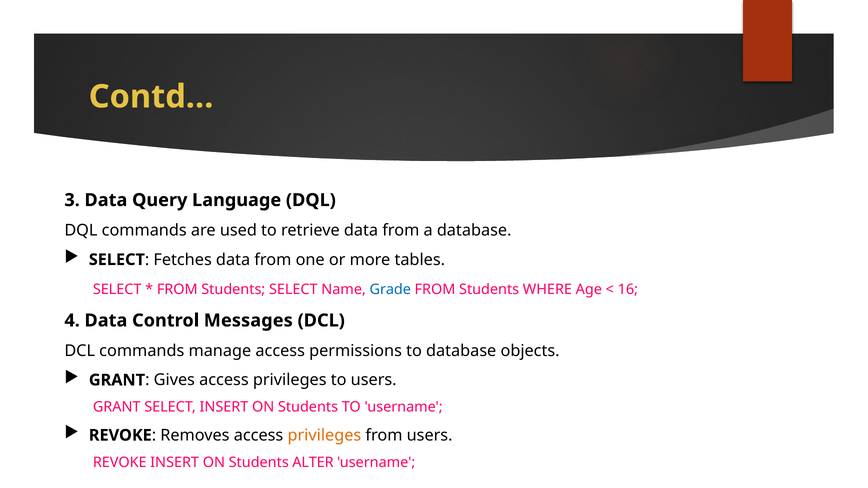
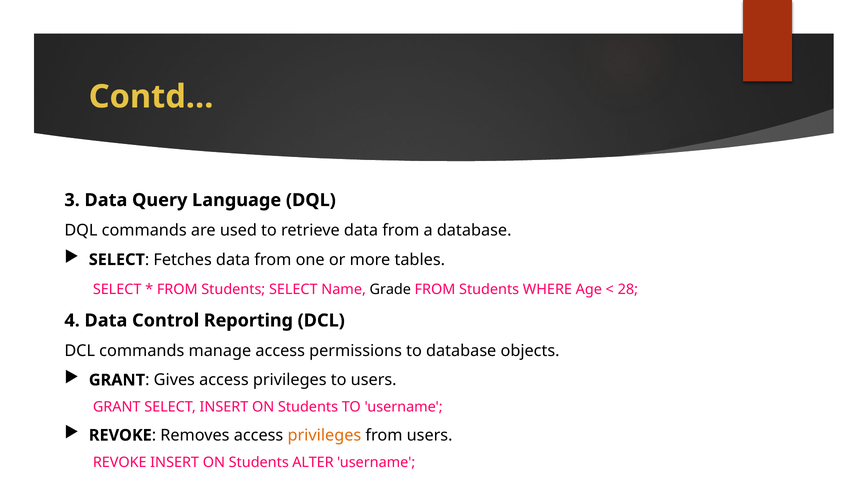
Grade colour: blue -> black (390, 290)
16: 16 -> 28 (628, 290)
Messages: Messages -> Reporting (248, 321)
